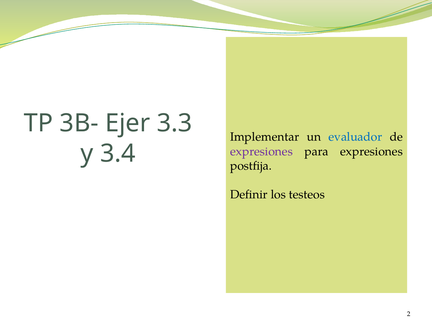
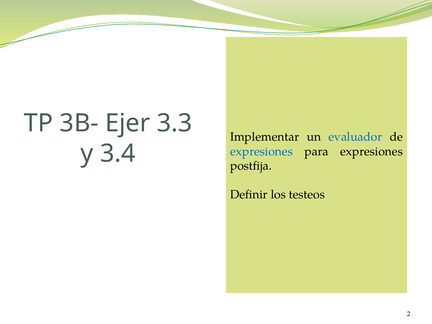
expresiones colour: purple -> blue (262, 151)
